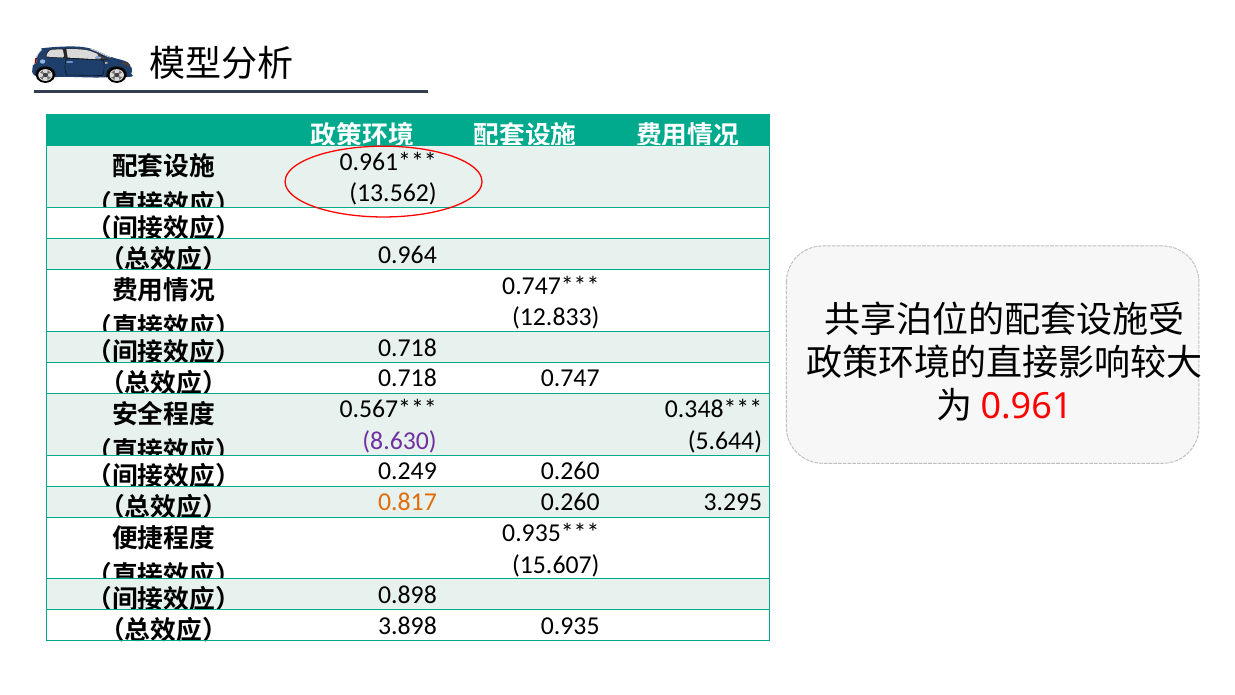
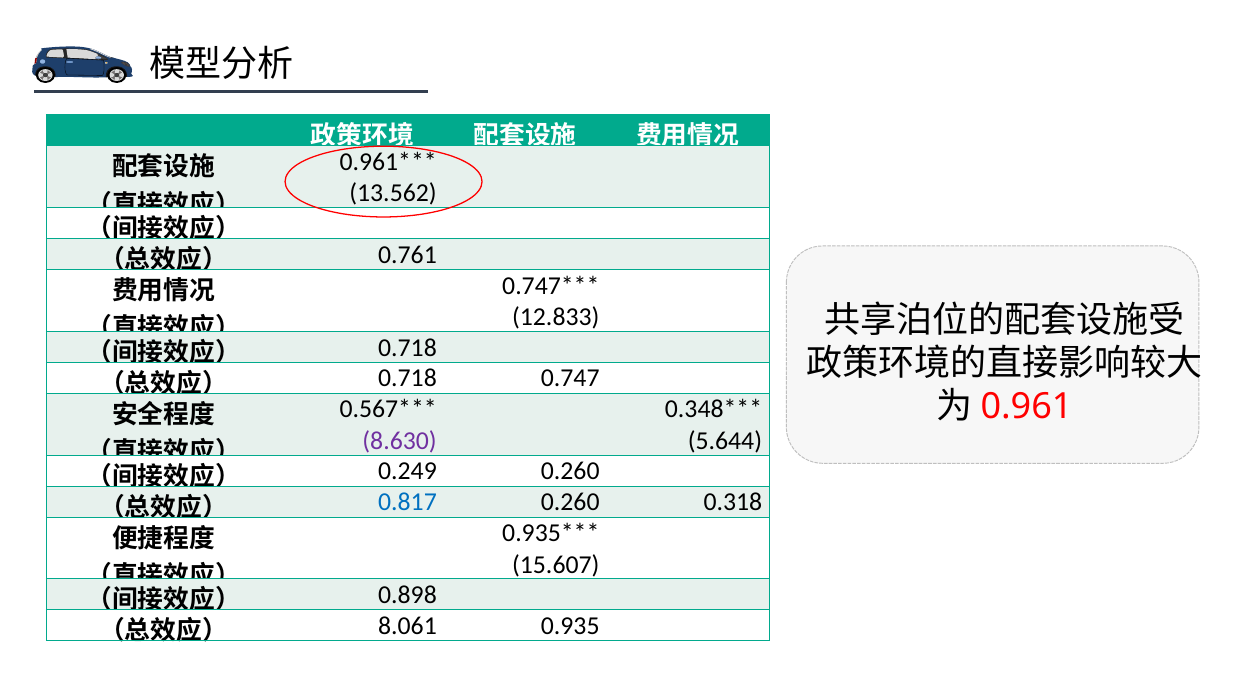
0.964: 0.964 -> 0.761 (407, 255)
0.817 colour: orange -> blue (407, 502)
3.295: 3.295 -> 0.318 (733, 502)
3.898: 3.898 -> 8.061 (407, 626)
